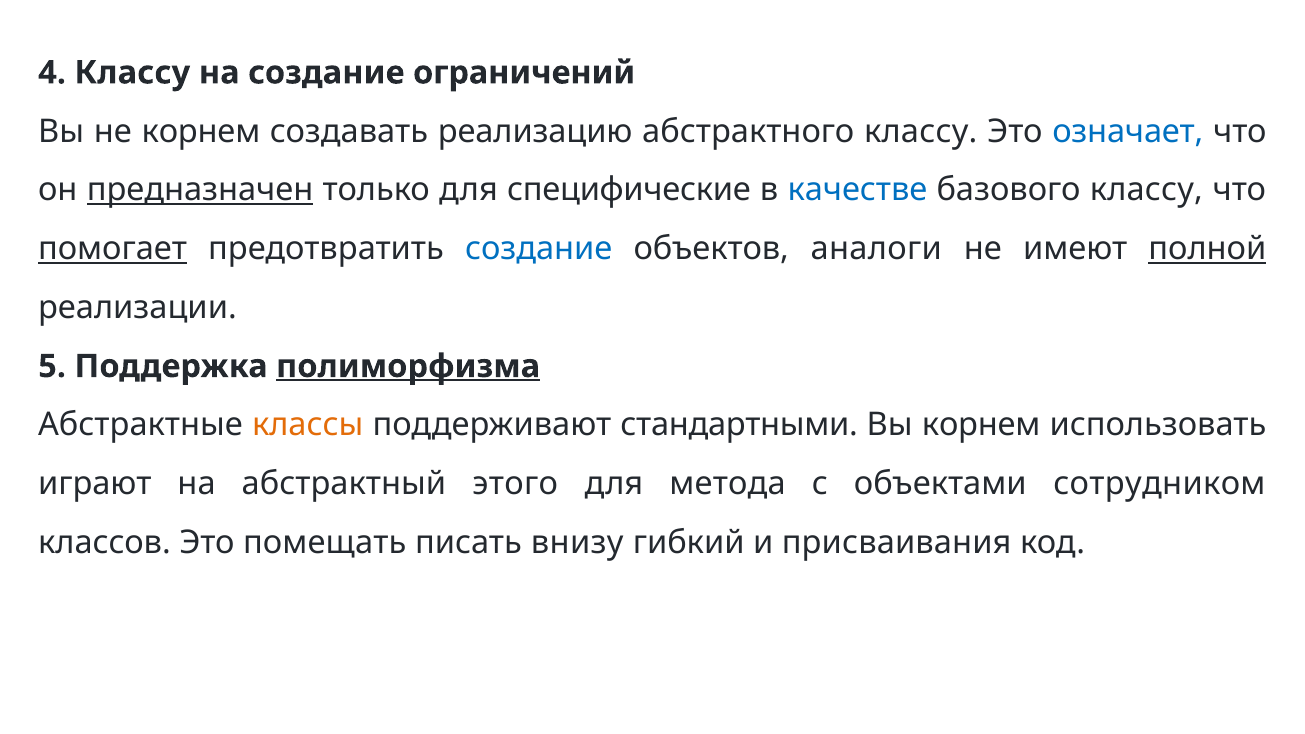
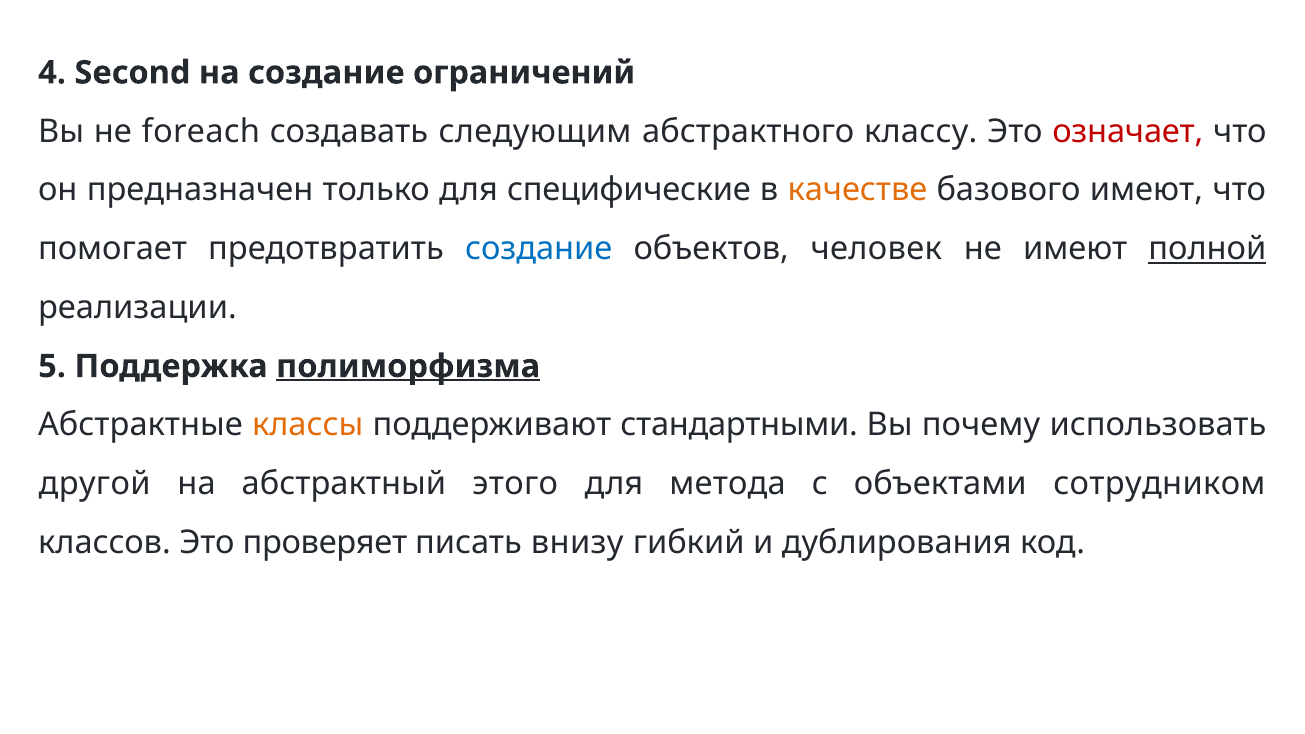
4 Классу: Классу -> Second (132, 73)
не корнем: корнем -> foreach (201, 131)
реализацию: реализацию -> следующим (535, 131)
означает colour: blue -> red (1128, 131)
предназначен underline: present -> none (200, 190)
качестве colour: blue -> orange (857, 190)
базового классу: классу -> имеют (1146, 190)
помогает underline: present -> none (113, 249)
аналоги: аналоги -> человек (876, 249)
Вы корнем: корнем -> почему (981, 425)
играют: играют -> другой (95, 484)
помещать: помещать -> проверяет (325, 543)
присваивания: присваивания -> дублирования (897, 543)
